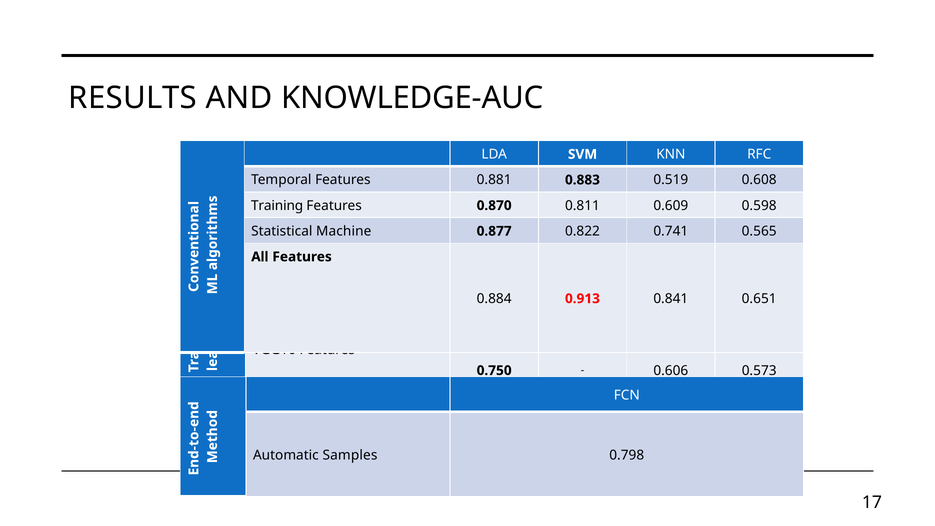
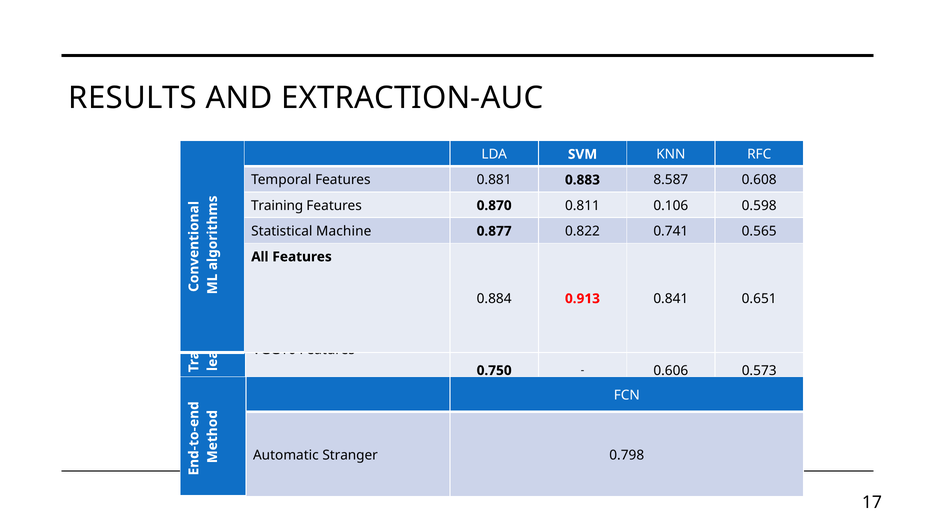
KNOWLEDGE-AUC: KNOWLEDGE-AUC -> EXTRACTION-AUC (412, 98)
0.519: 0.519 -> 8.587 (671, 180)
0.609: 0.609 -> 0.106 (671, 206)
Samples: Samples -> Stranger (350, 455)
